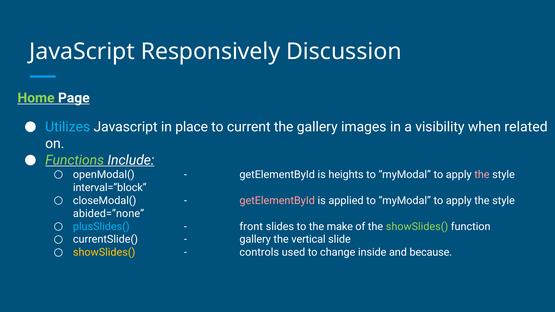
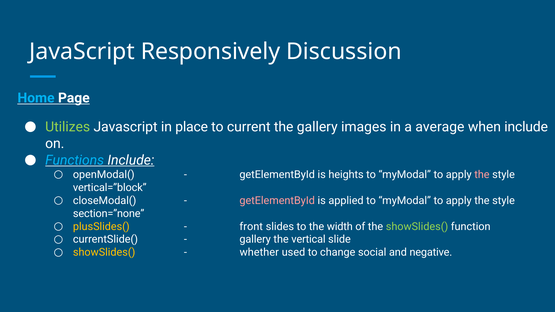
Home colour: light green -> light blue (36, 98)
Utilizes colour: light blue -> light green (68, 127)
visibility: visibility -> average (440, 127)
when related: related -> include (526, 127)
Functions colour: light green -> light blue (75, 160)
interval=”block: interval=”block -> vertical=”block (110, 188)
abided=”none: abided=”none -> section=”none (109, 214)
plusSlides( colour: light blue -> yellow (101, 227)
make: make -> width (340, 227)
controls: controls -> whether (259, 253)
inside: inside -> social (372, 253)
because: because -> negative (431, 253)
